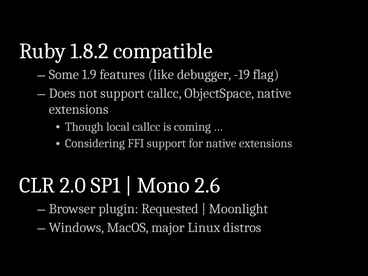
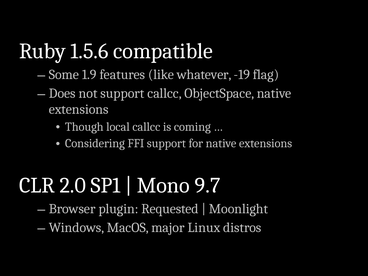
1.8.2: 1.8.2 -> 1.5.6 (89, 51)
debugger: debugger -> whatever (204, 75)
2.6: 2.6 -> 9.7 (207, 185)
